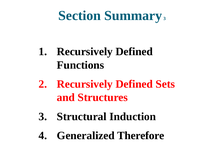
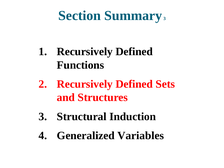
Therefore: Therefore -> Variables (141, 136)
